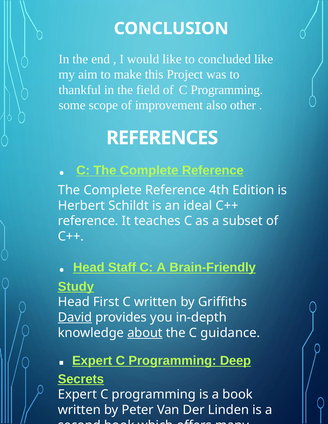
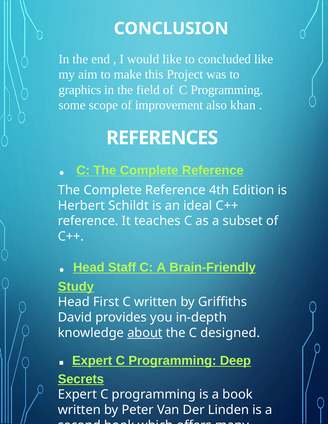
thankful: thankful -> graphics (80, 90)
other: other -> khan (243, 105)
David underline: present -> none (75, 318)
guidance: guidance -> designed (230, 333)
